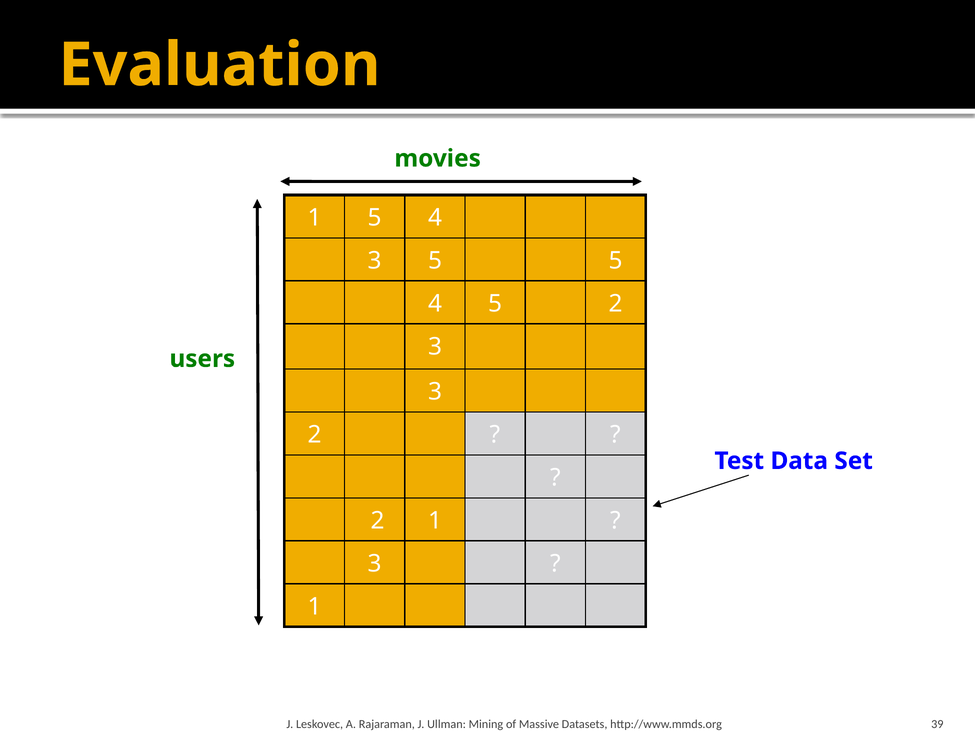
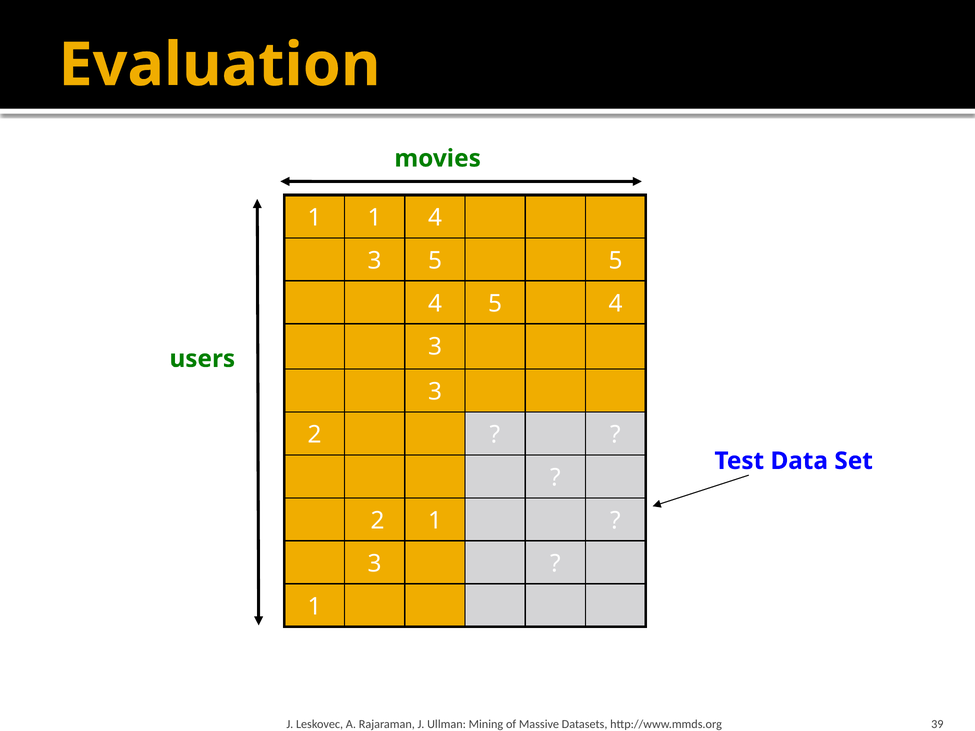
1 5: 5 -> 1 (375, 218)
4 5 2: 2 -> 4 (616, 304)
